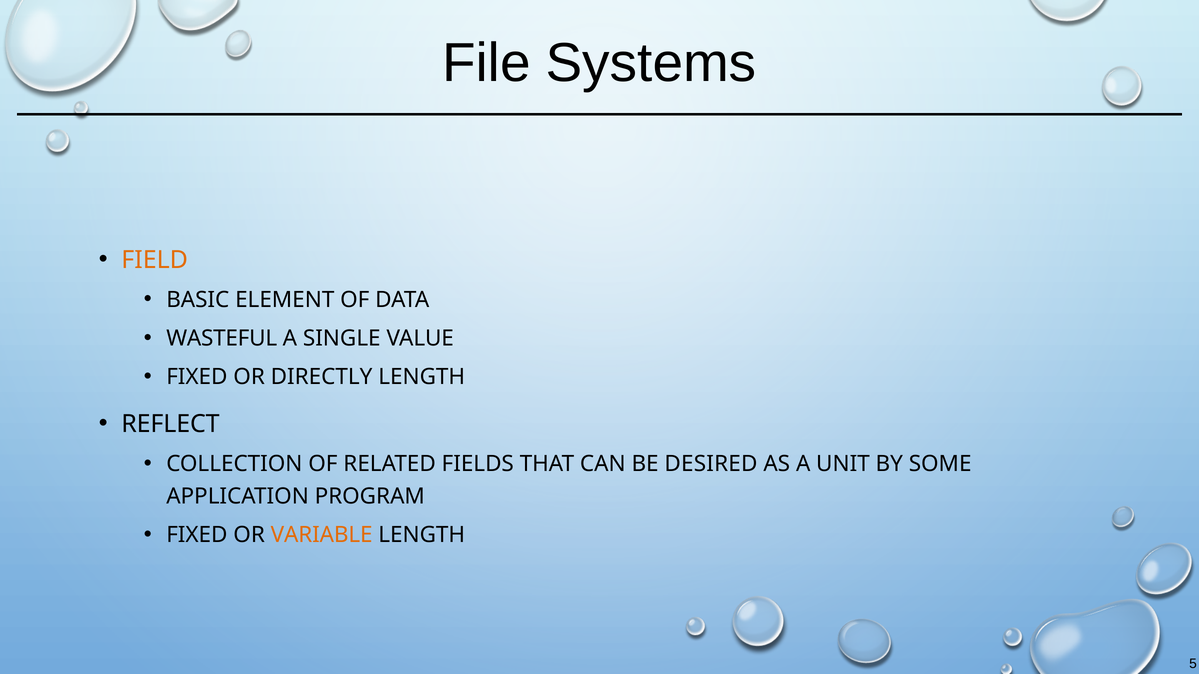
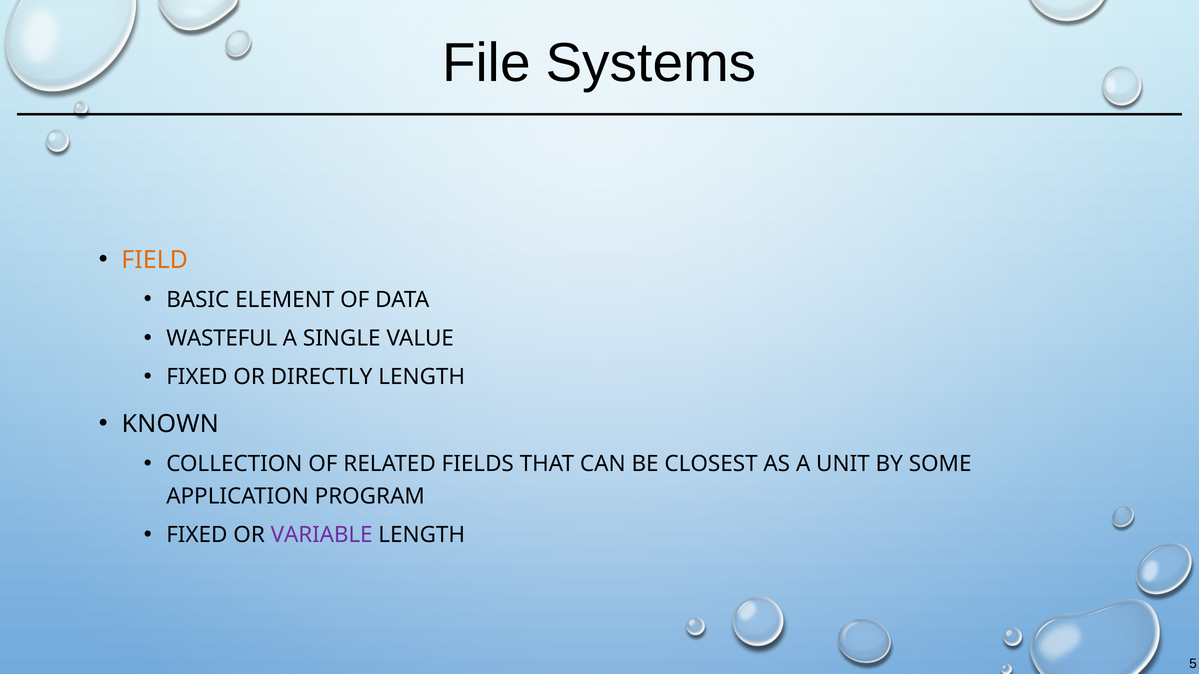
REFLECT: REFLECT -> KNOWN (170, 424)
DESIRED: DESIRED -> CLOSEST (711, 464)
VARIABLE colour: orange -> purple (322, 535)
